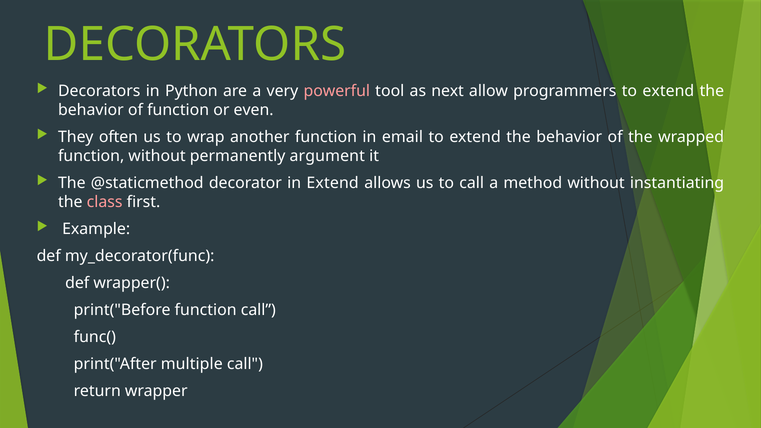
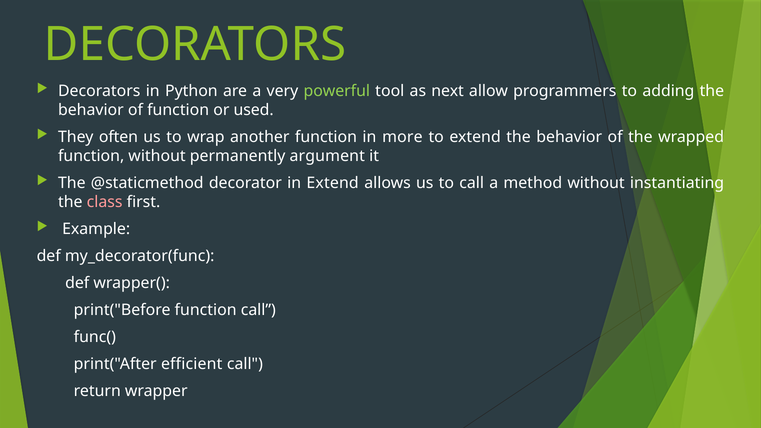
powerful colour: pink -> light green (337, 91)
programmers to extend: extend -> adding (668, 91)
even: even -> used (254, 110)
email: email -> more (402, 137)
multiple: multiple -> efficient (192, 364)
